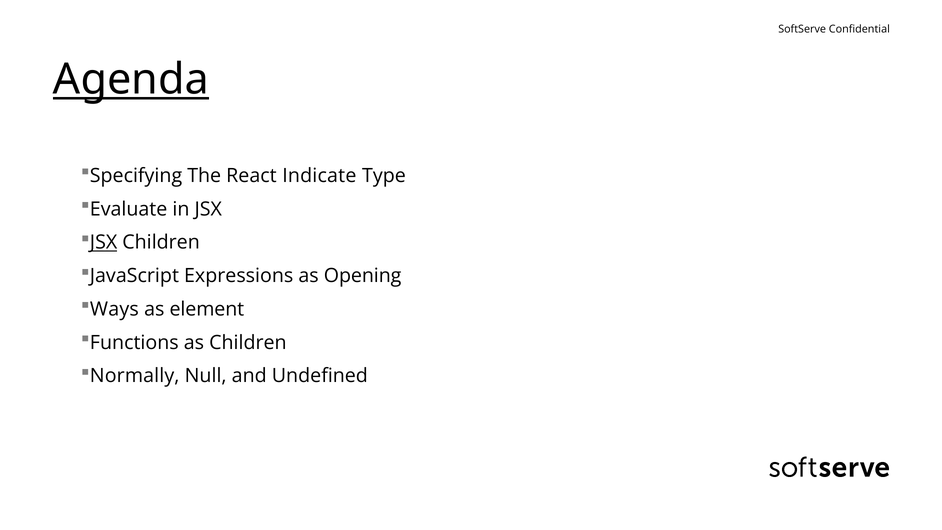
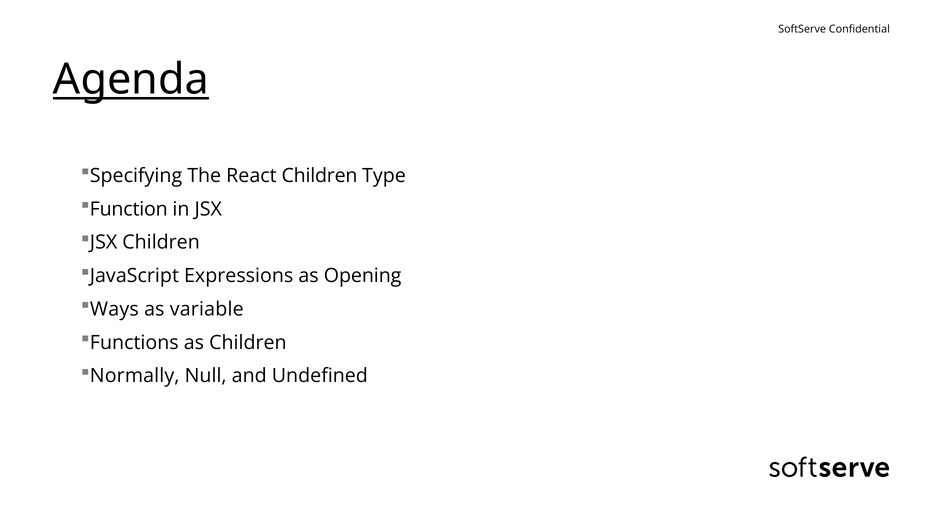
React Indicate: Indicate -> Children (320, 176)
Evaluate: Evaluate -> Function (129, 209)
JSX underline: present -> none (104, 242)
element: element -> variable (207, 309)
